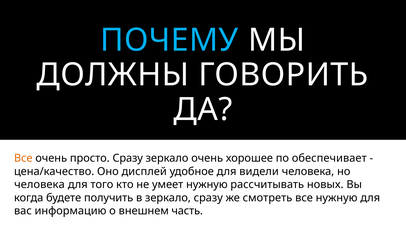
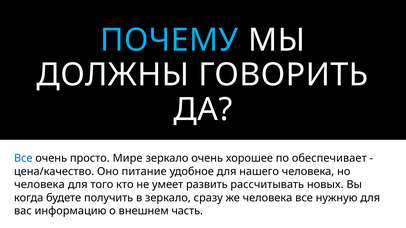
Все colour: orange -> blue (23, 159)
просто Сразу: Сразу -> Мире (128, 159)
дисплей: дисплей -> питание (144, 172)
видели: видели -> нашего (259, 172)
умеет нужную: нужную -> развить (207, 185)
же смотреть: смотреть -> человека (268, 198)
